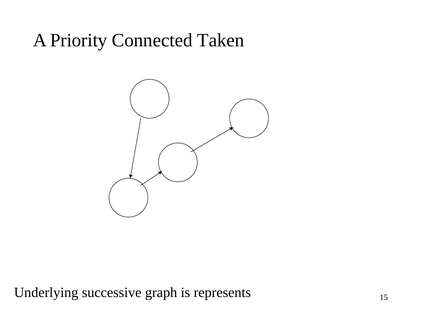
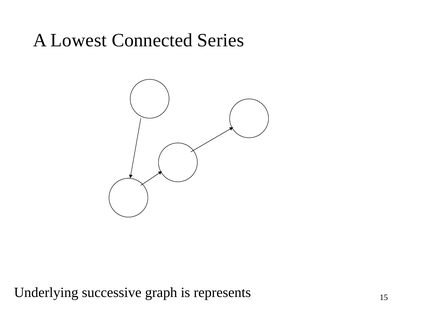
Priority: Priority -> Lowest (79, 40)
Taken: Taken -> Series (221, 40)
